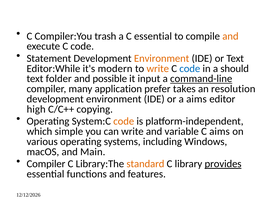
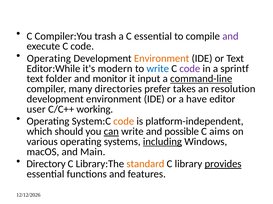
and colour: orange -> purple (230, 36)
Statement: Statement -> Operating (49, 59)
write colour: orange -> blue (158, 69)
code colour: blue -> purple (190, 69)
should: should -> sprintf (235, 69)
possible: possible -> monitor (110, 79)
application: application -> directories (118, 89)
a aims: aims -> have (197, 99)
high: high -> user (36, 110)
copying: copying -> working (95, 110)
simple: simple -> should (69, 132)
can underline: none -> present (111, 132)
variable: variable -> possible (182, 132)
including underline: none -> present (162, 142)
Compiler: Compiler -> Directory (46, 164)
